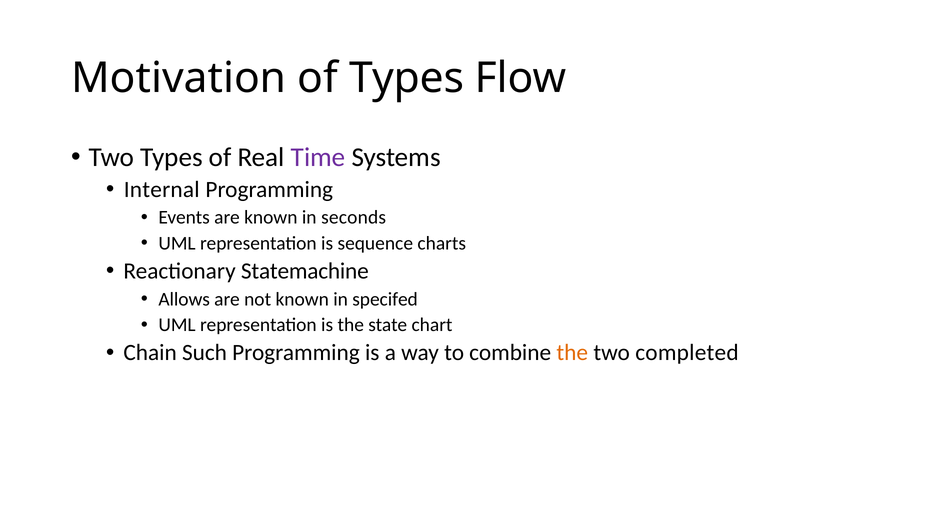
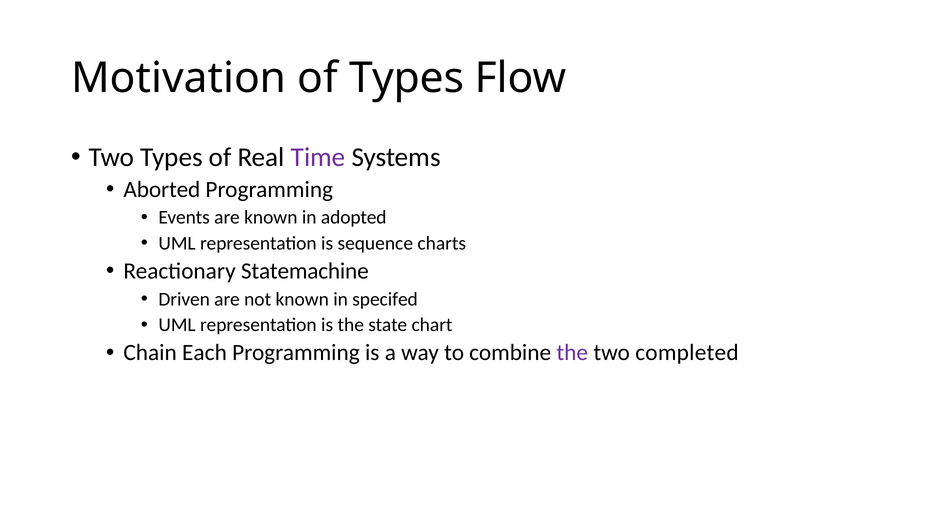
Internal: Internal -> Aborted (162, 190)
seconds: seconds -> adopted (354, 218)
Allows: Allows -> Driven (184, 299)
Such: Such -> Each (204, 353)
the colour: orange -> purple (572, 353)
